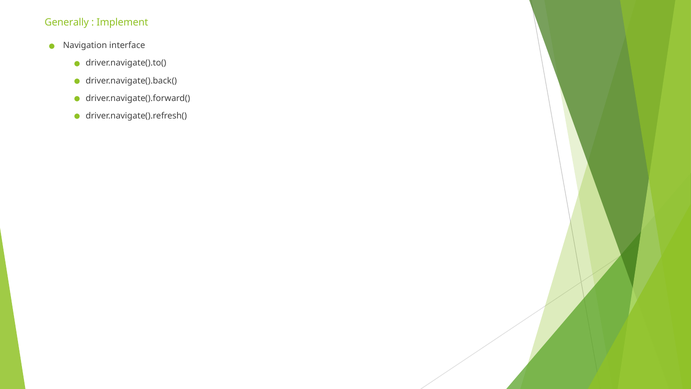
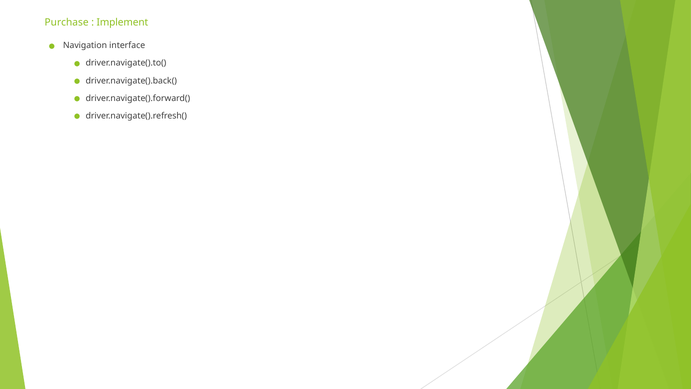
Generally: Generally -> Purchase (67, 23)
